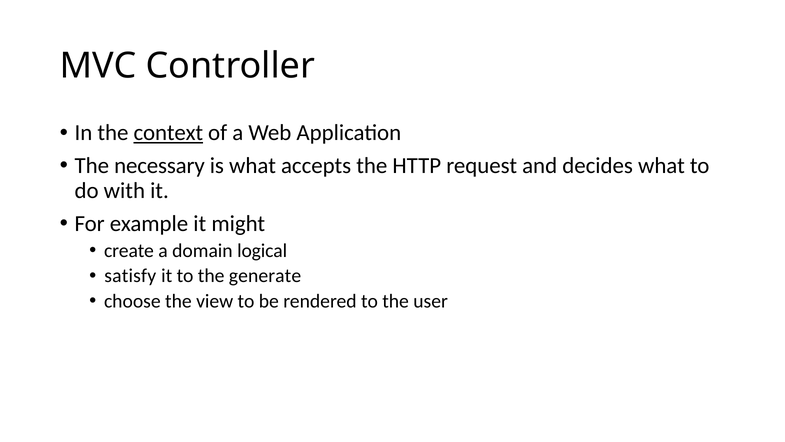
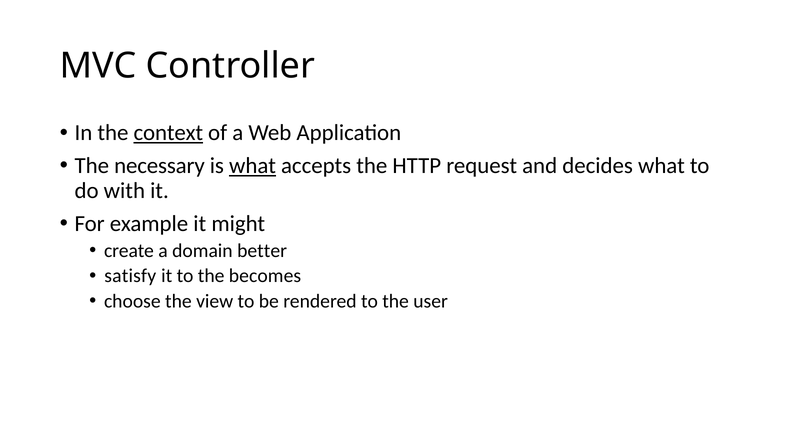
what underline: none -> present (253, 166)
logical: logical -> better (262, 250)
generate: generate -> becomes (265, 276)
